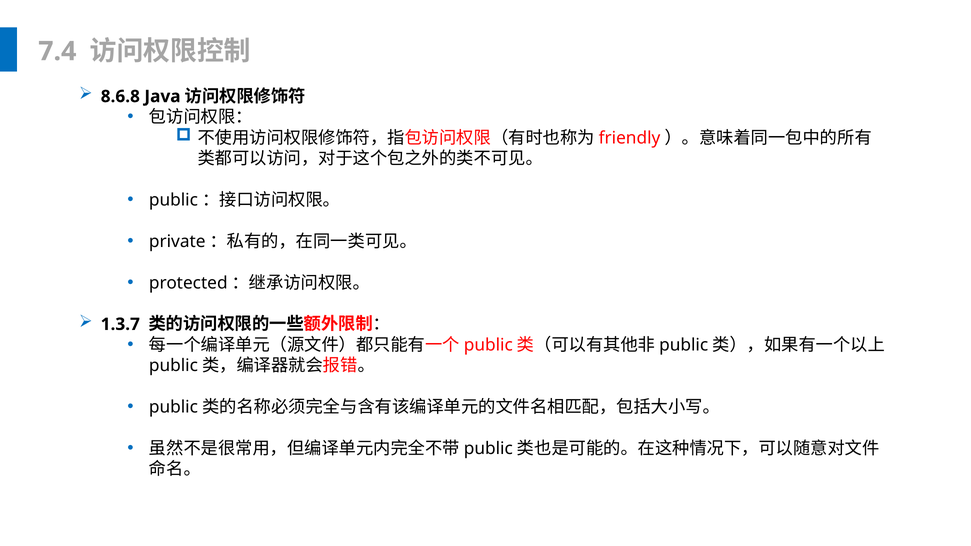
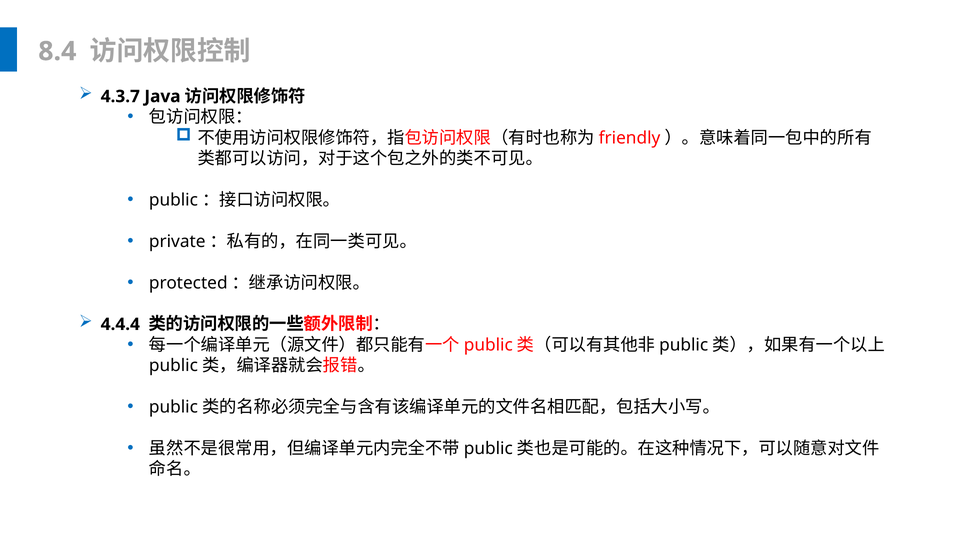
7.4: 7.4 -> 8.4 (57, 51)
8.6.8: 8.6.8 -> 4.3.7 (120, 96)
1.3.7: 1.3.7 -> 4.4.4 (120, 324)
